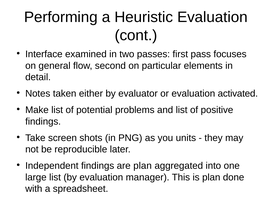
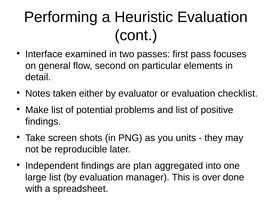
activated: activated -> checklist (238, 94)
is plan: plan -> over (211, 177)
